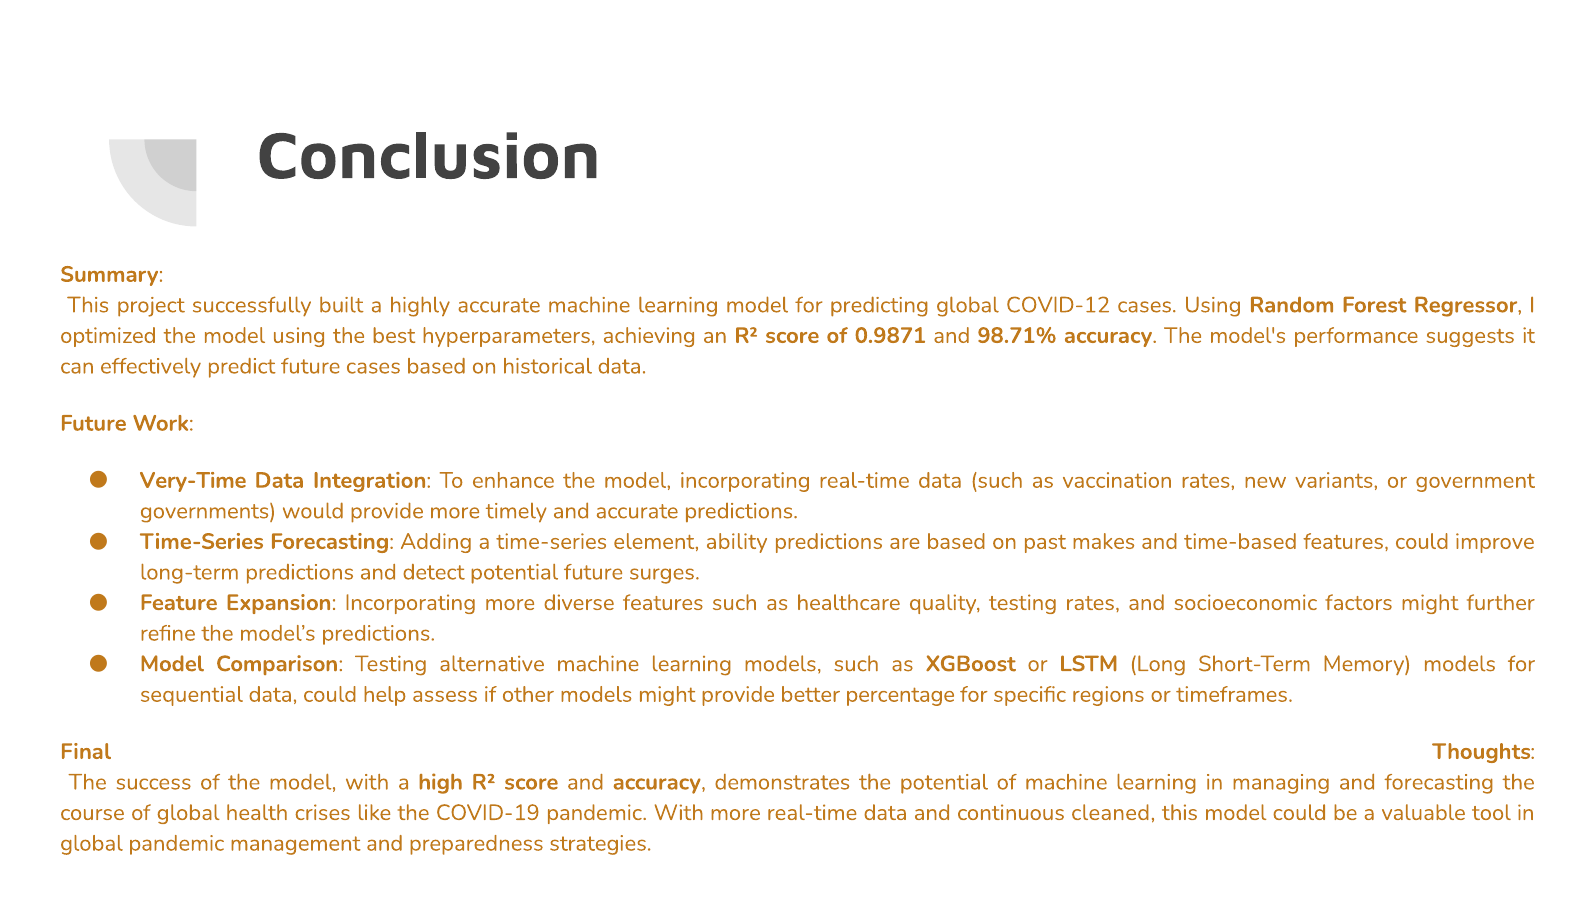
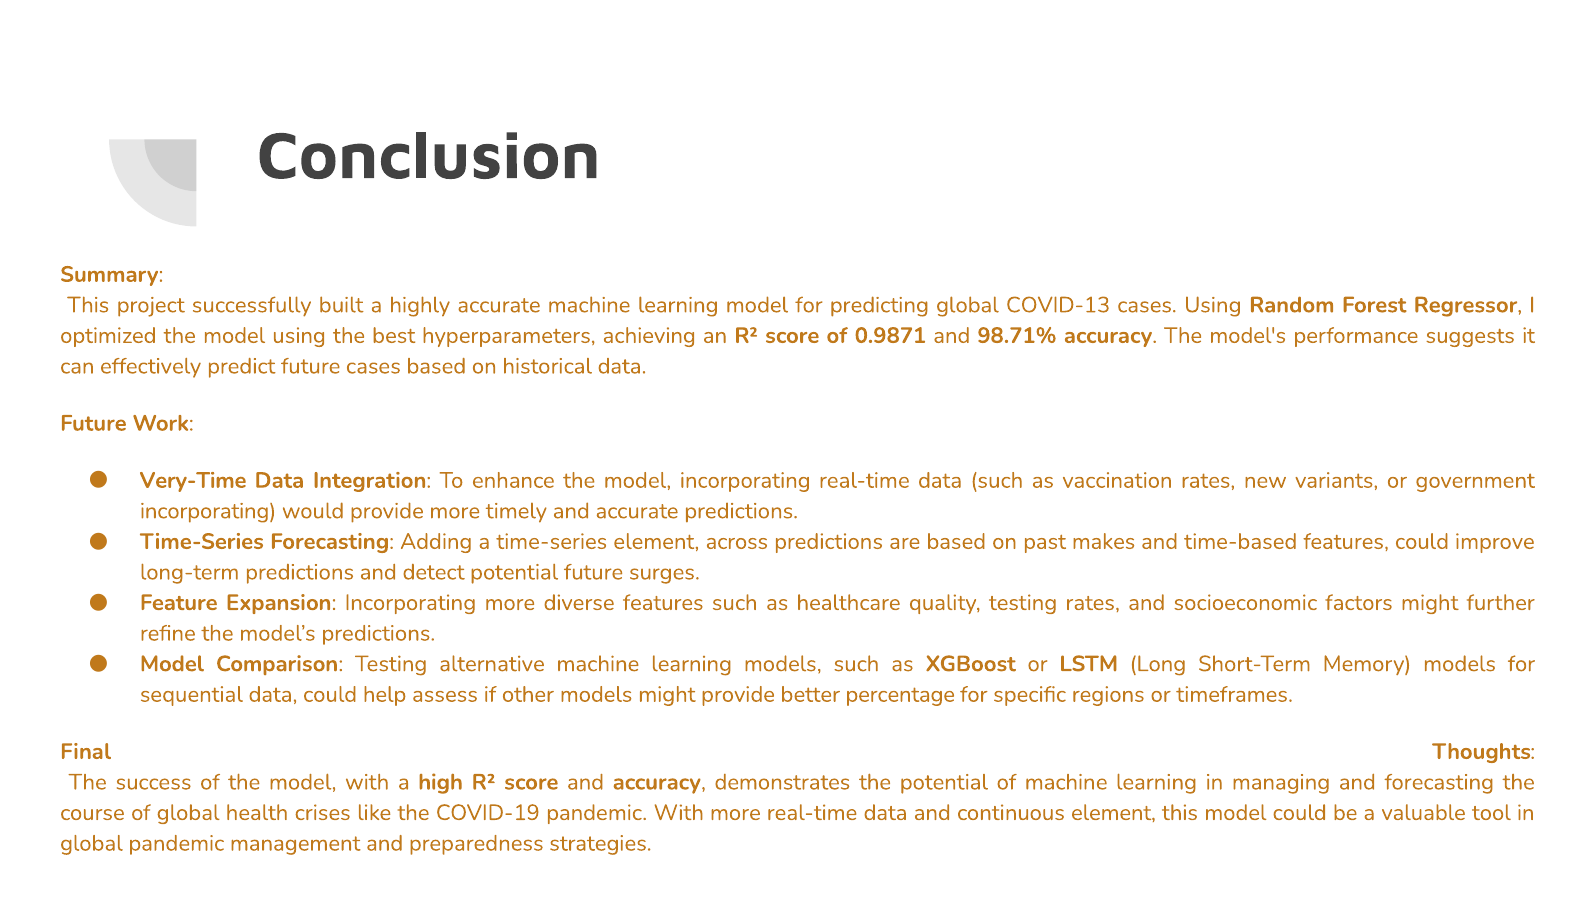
COVID-12: COVID-12 -> COVID-13 (1058, 305)
governments: governments -> incorporating (208, 511)
ability: ability -> across (737, 542)
continuous cleaned: cleaned -> element (1113, 813)
